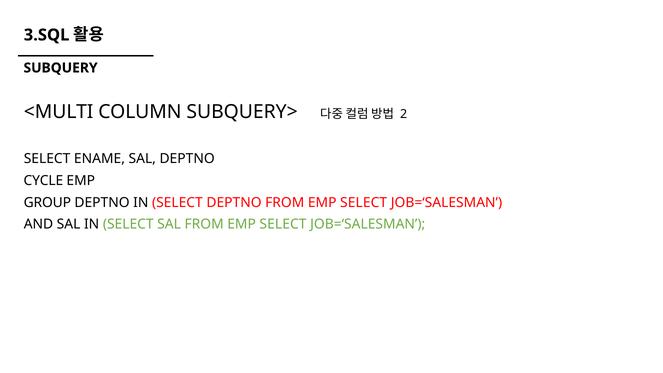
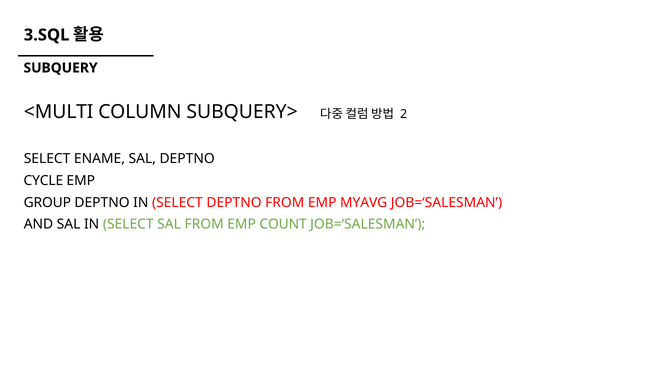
DEPTNO FROM EMP SELECT: SELECT -> MYAVG (364, 202)
SAL FROM EMP SELECT: SELECT -> COUNT (283, 224)
